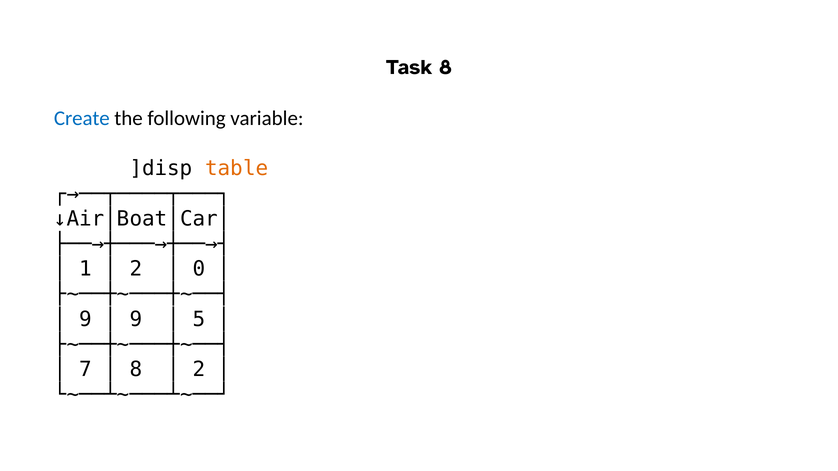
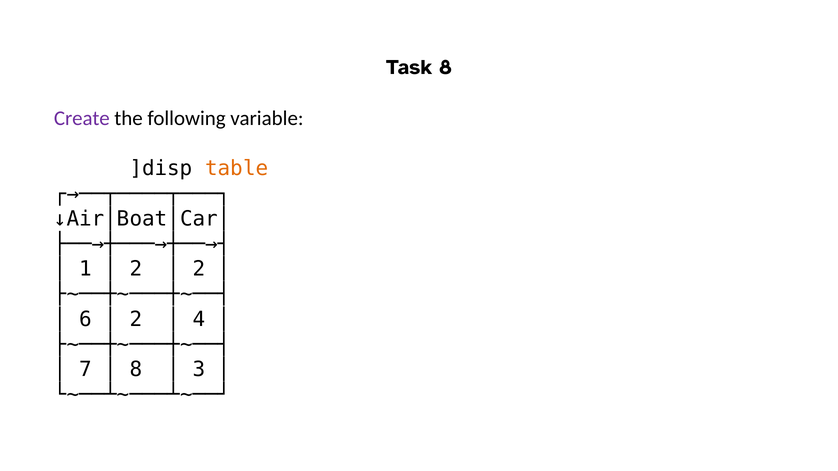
Create colour: blue -> purple (82, 118)
0: 0 -> 2 (199, 269)
9: 9 -> 6 (85, 319)
9: 9 -> 2 (136, 319)
5: 5 -> 4 (199, 319)
2: 2 -> 3 (199, 370)
